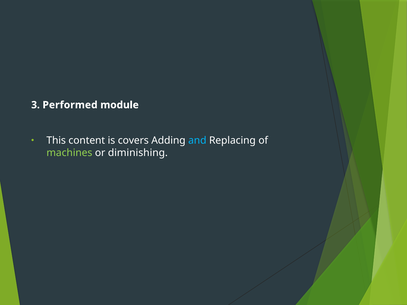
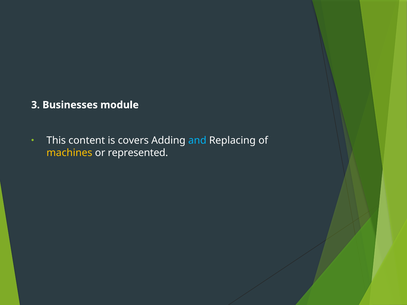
Performed: Performed -> Businesses (70, 105)
machines colour: light green -> yellow (69, 153)
diminishing: diminishing -> represented (138, 153)
